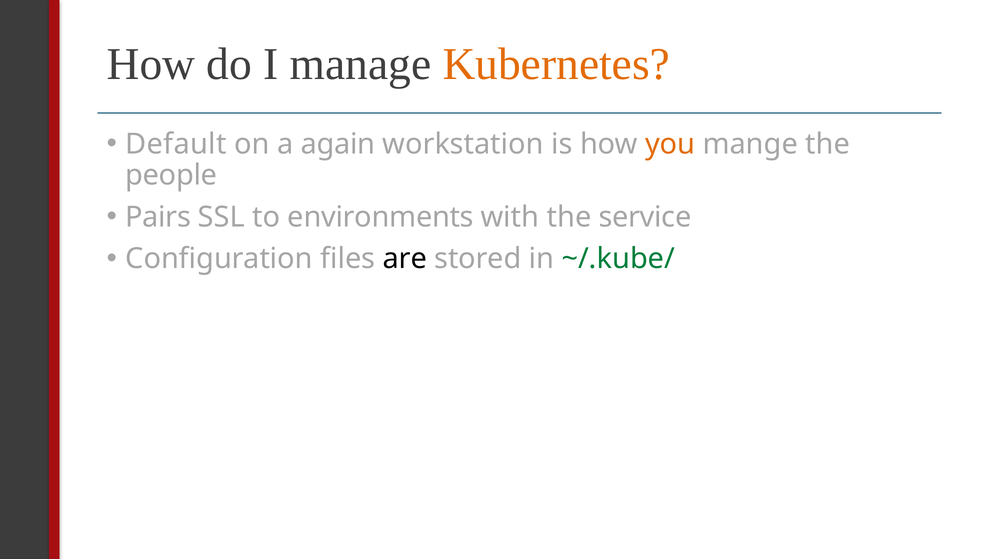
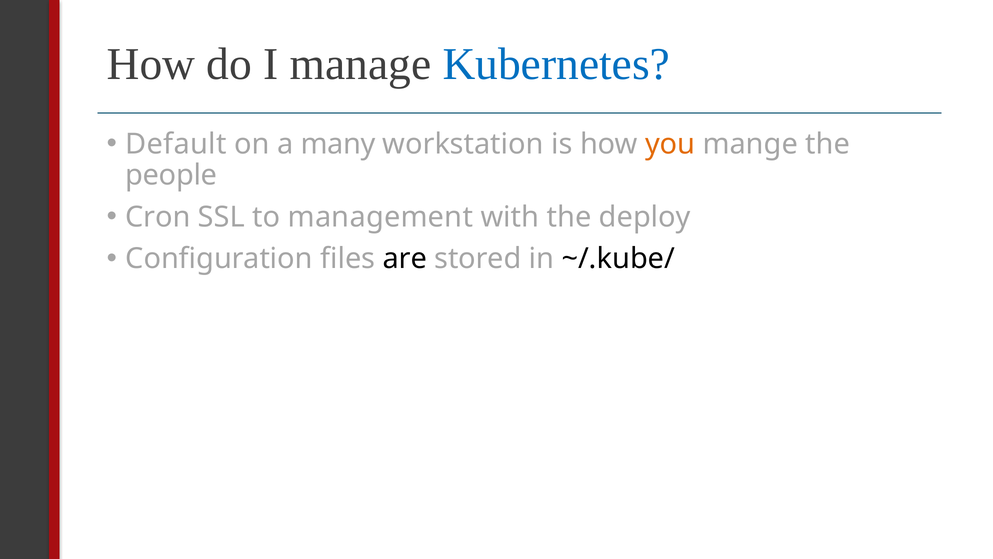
Kubernetes colour: orange -> blue (556, 64)
again: again -> many (338, 144)
Pairs: Pairs -> Cron (158, 217)
environments: environments -> management (380, 217)
service: service -> deploy (645, 217)
~/.kube/ colour: green -> black (618, 258)
